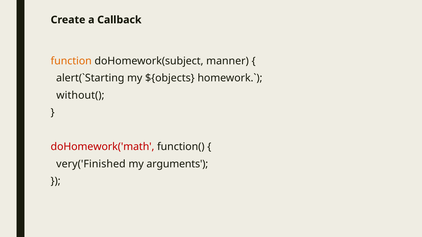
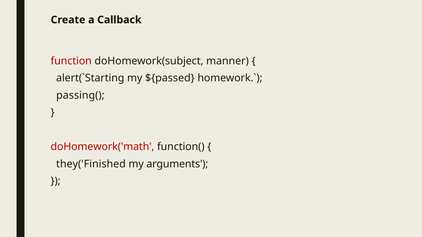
function colour: orange -> red (71, 61)
${objects: ${objects -> ${passed (170, 78)
without(: without( -> passing( (80, 95)
very('Finished: very('Finished -> they('Finished (91, 164)
